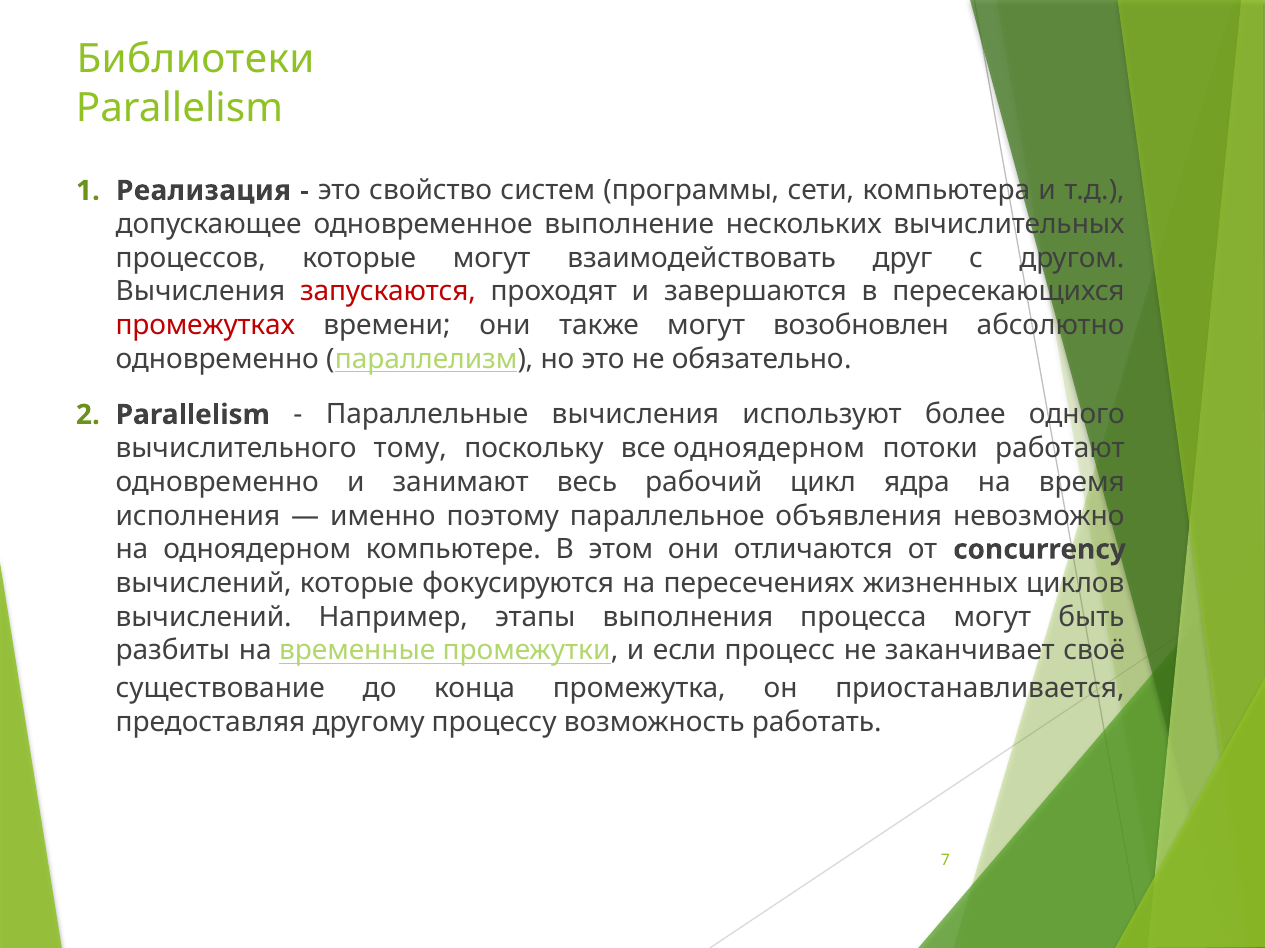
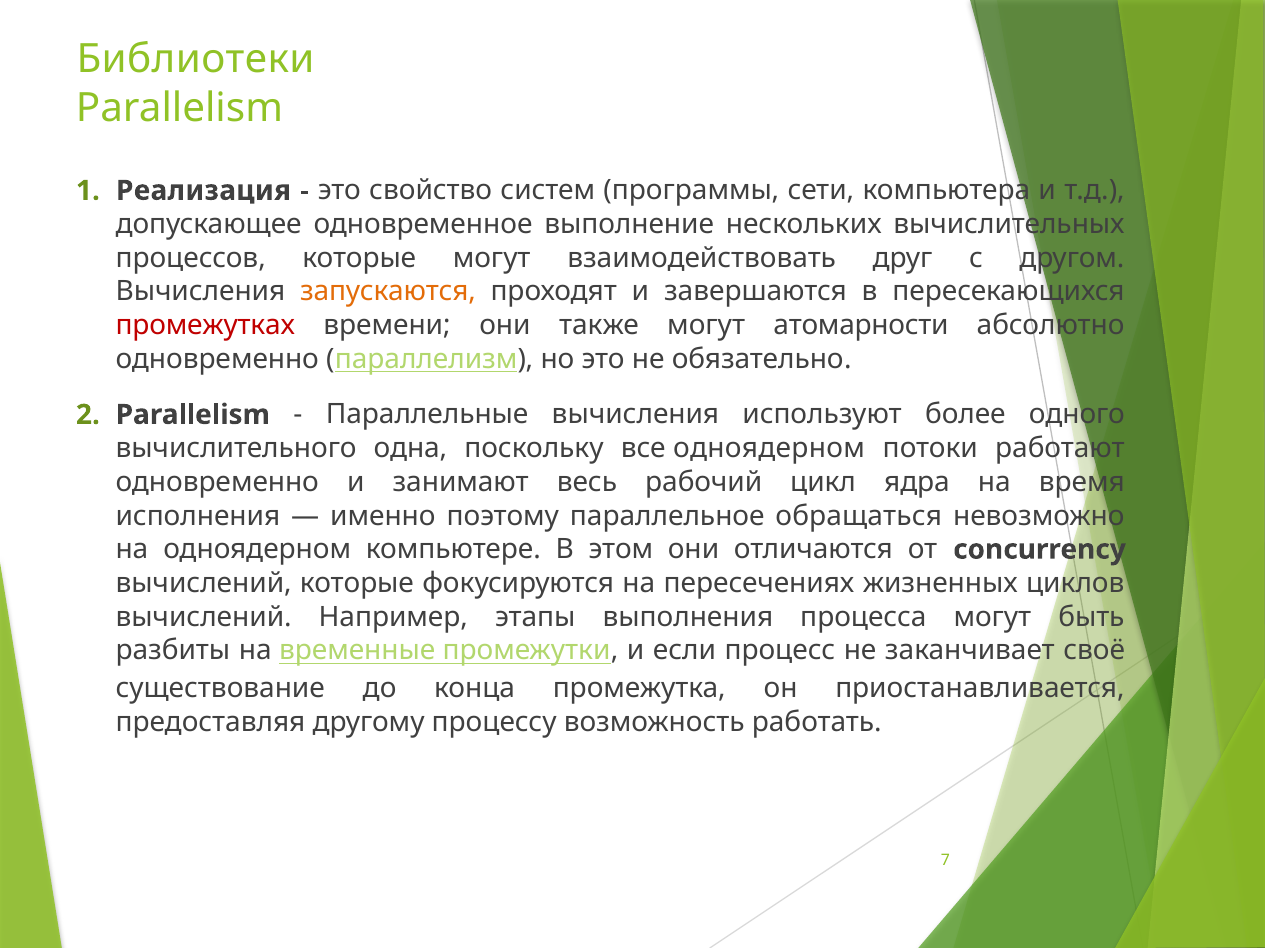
запускаются colour: red -> orange (388, 292)
возобновлен: возобновлен -> атомарности (861, 326)
тому: тому -> одна (410, 449)
объявления: объявления -> обращаться (859, 516)
